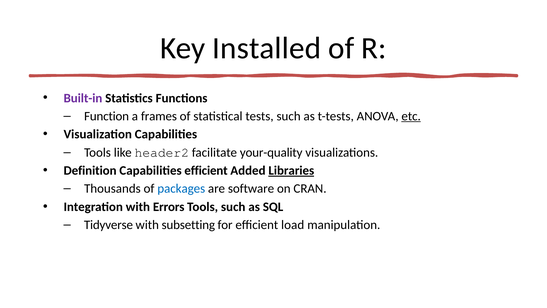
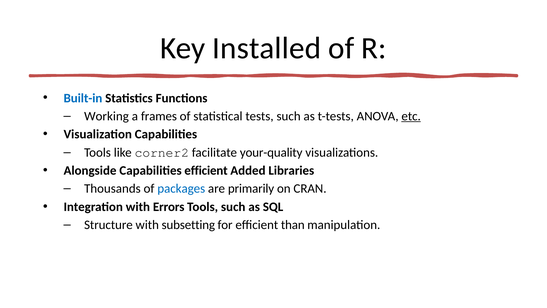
Built-in colour: purple -> blue (83, 98)
Function: Function -> Working (106, 116)
header2: header2 -> corner2 (162, 152)
Definition: Definition -> Alongside (90, 170)
Libraries underline: present -> none (291, 170)
software: software -> primarily (251, 189)
Tidyverse: Tidyverse -> Structure (108, 225)
load: load -> than (293, 225)
